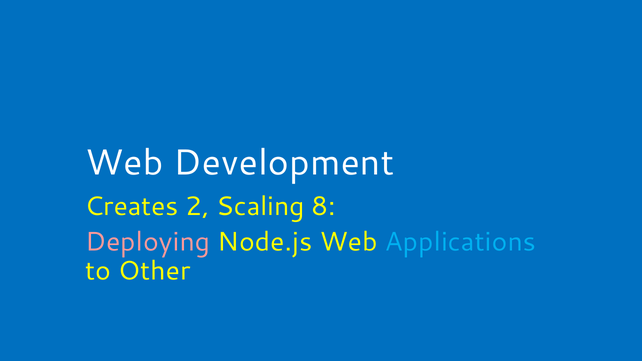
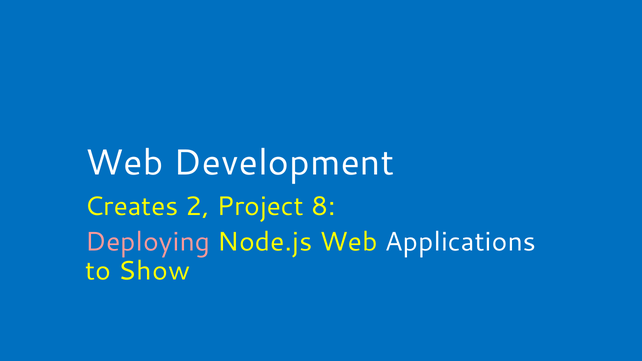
Scaling: Scaling -> Project (260, 206)
Applications colour: light blue -> white (461, 242)
Other: Other -> Show (154, 271)
